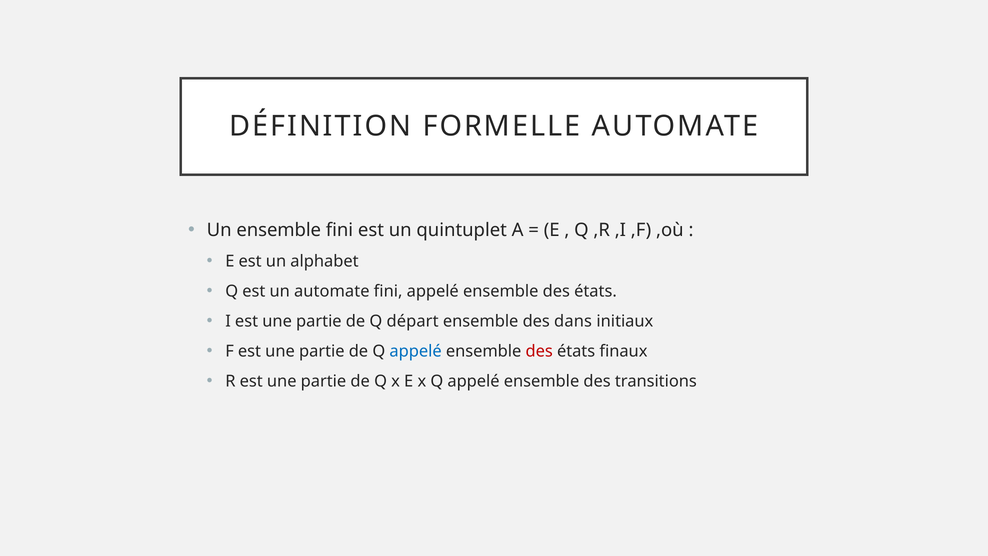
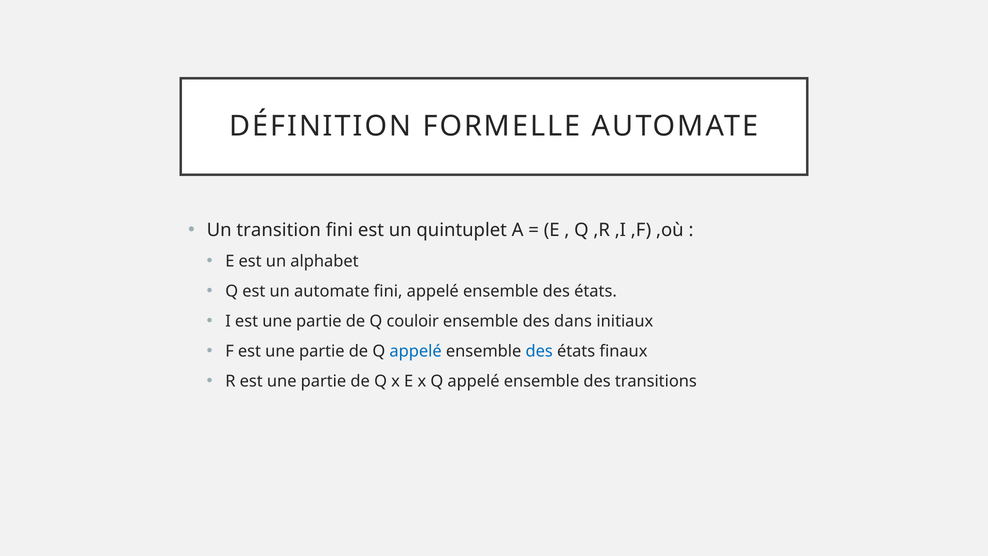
Un ensemble: ensemble -> transition (279, 230)
départ: départ -> couloir (413, 321)
des colour: red -> blue (539, 351)
